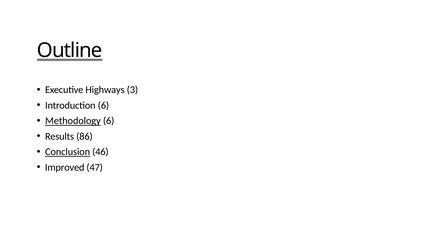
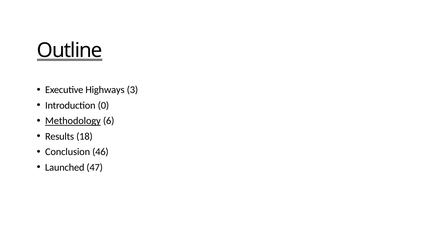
Introduction 6: 6 -> 0 (103, 106)
86: 86 -> 18 (84, 137)
Conclusion underline: present -> none (68, 152)
Improved: Improved -> Launched (65, 168)
